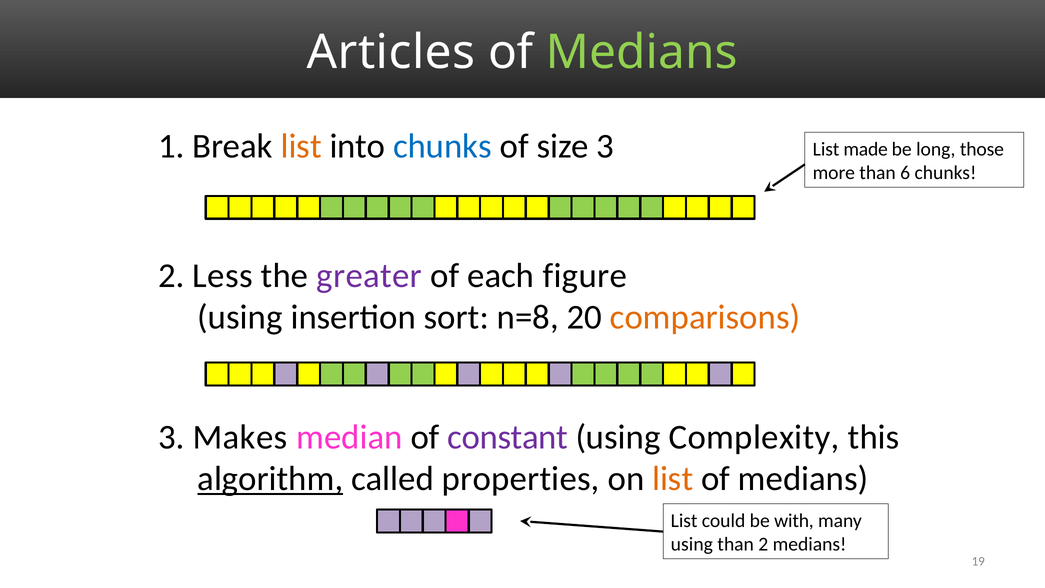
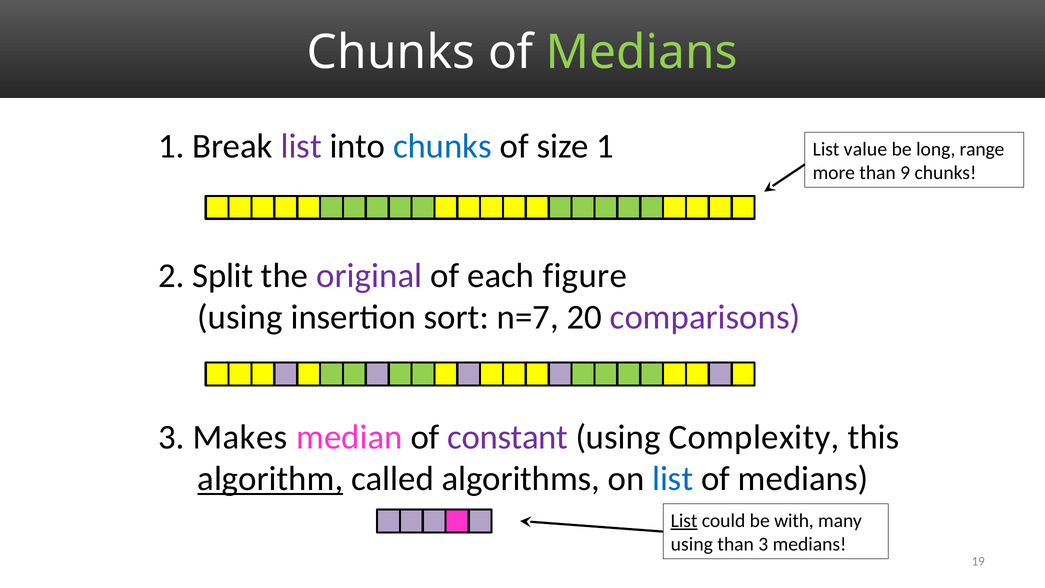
Articles: Articles -> Chunks (391, 52)
list colour: orange -> purple (301, 146)
size 3: 3 -> 1 (605, 146)
made: made -> value (865, 149)
those: those -> range (982, 149)
6: 6 -> 9 (905, 173)
Less: Less -> Split (223, 275)
greater: greater -> original (369, 275)
n=8: n=8 -> n=7 (528, 317)
comparisons colour: orange -> purple (705, 317)
properties: properties -> algorithms (521, 479)
list colour: orange -> blue (673, 479)
List underline: none -> present (684, 521)
than 2: 2 -> 3 (763, 544)
